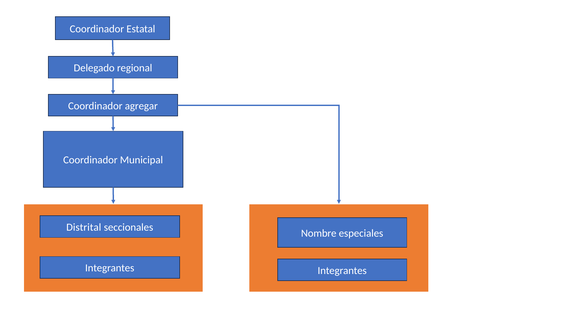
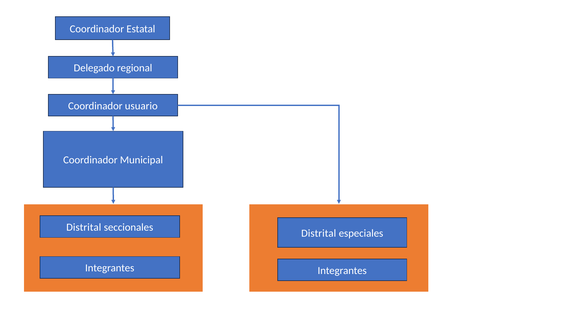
agregar: agregar -> usuario (141, 106)
Nombre: Nombre -> Distrital (319, 233)
